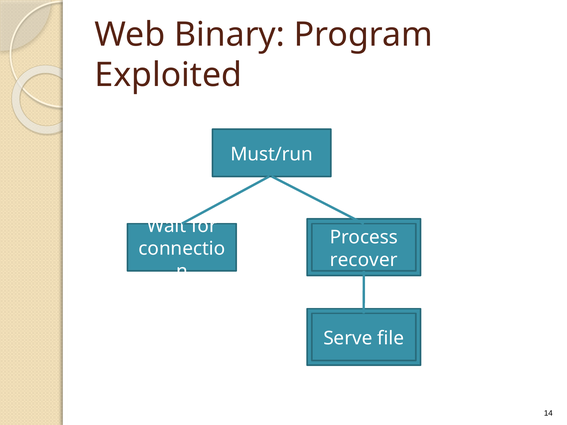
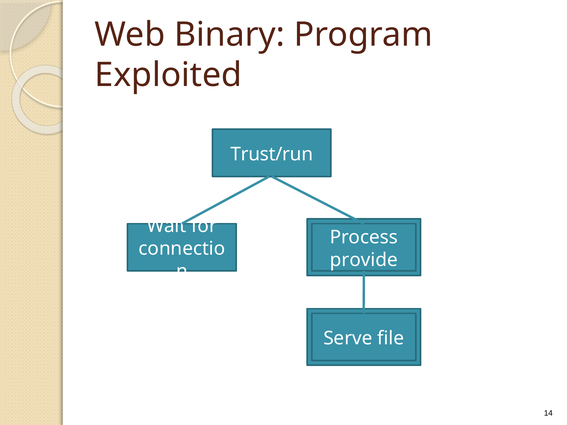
Must/run: Must/run -> Trust/run (272, 154)
recover: recover -> provide (364, 260)
